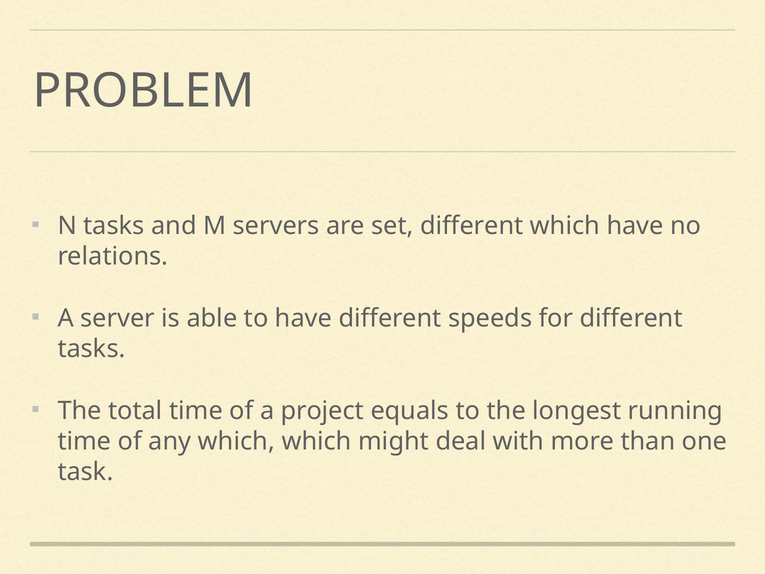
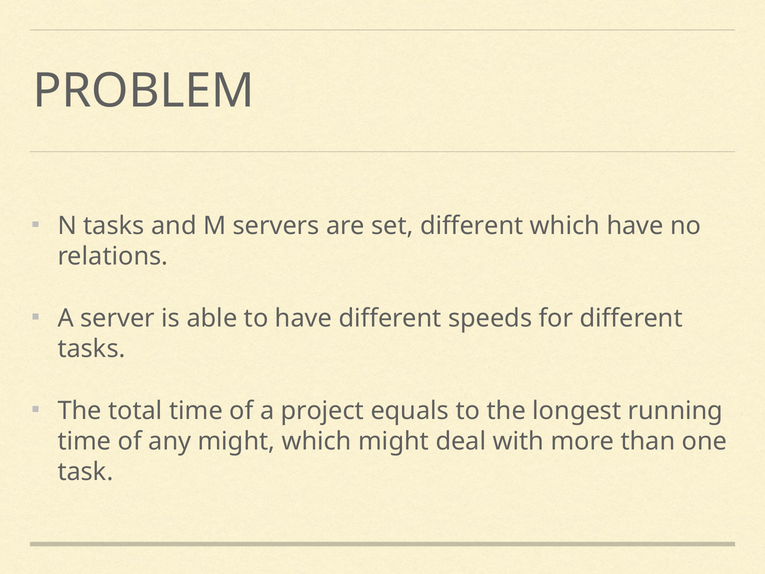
any which: which -> might (236, 441)
